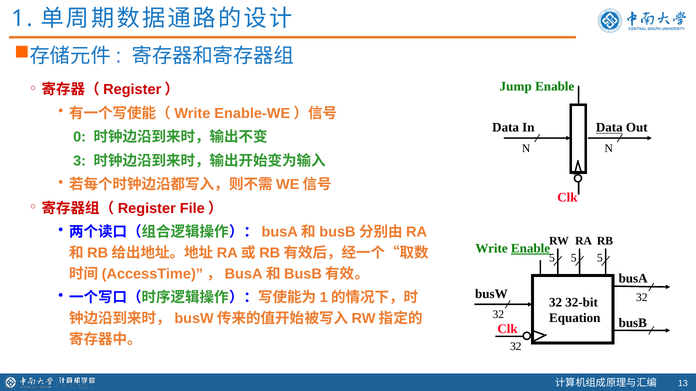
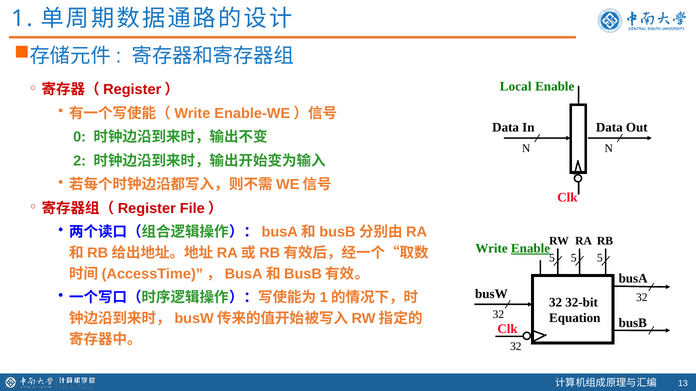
Jump: Jump -> Local (516, 86)
Data underline: present -> none (609, 128)
3: 3 -> 2 (80, 161)
